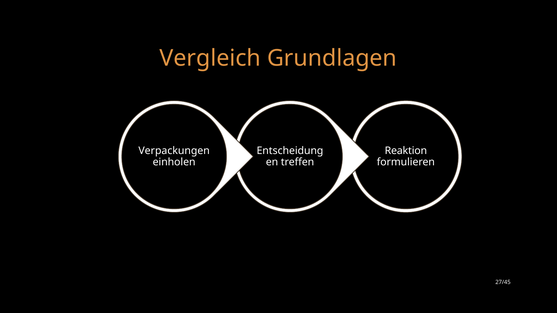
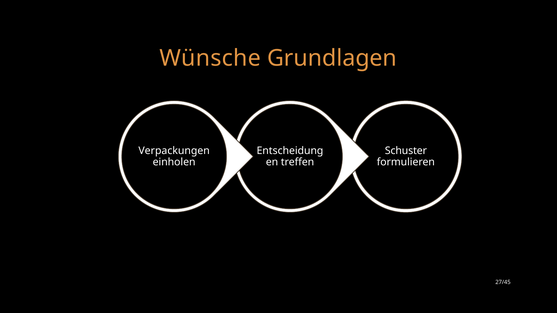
Vergleich: Vergleich -> Wünsche (210, 58)
Reaktion: Reaktion -> Schuster (406, 151)
